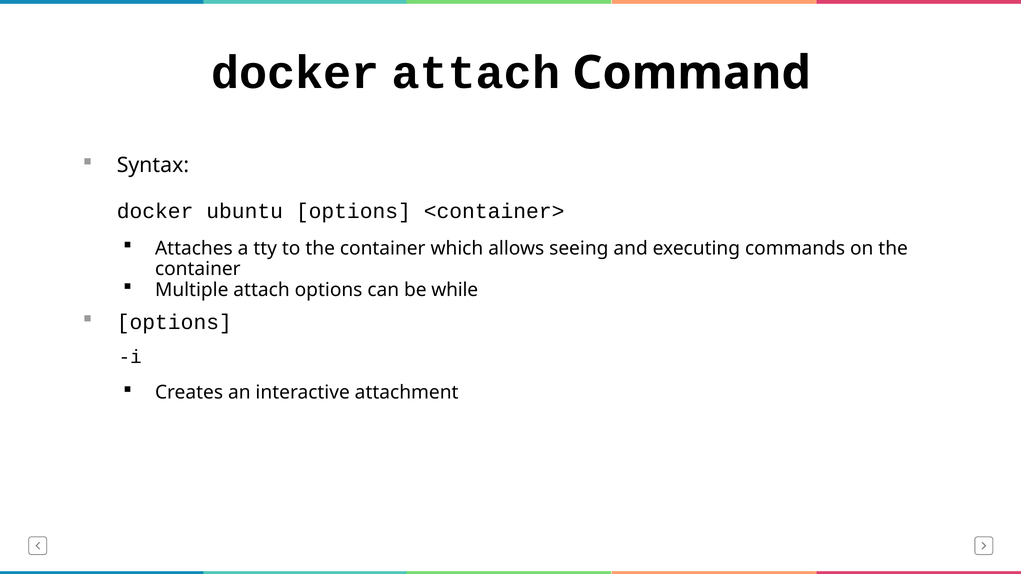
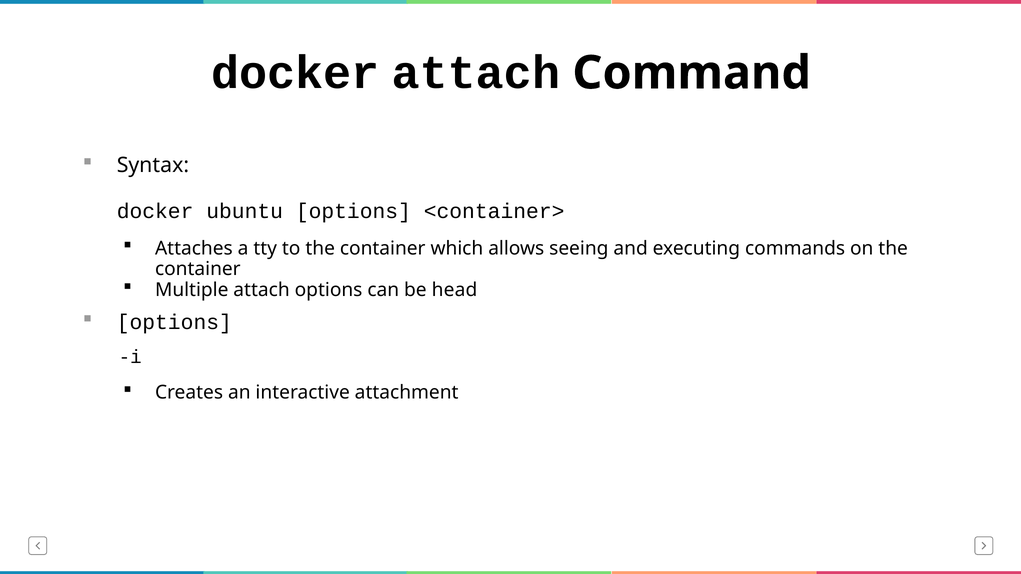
while: while -> head (455, 290)
